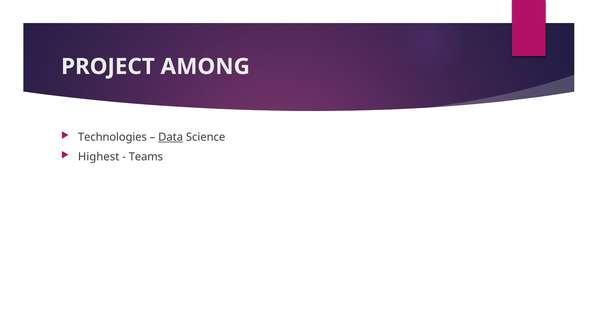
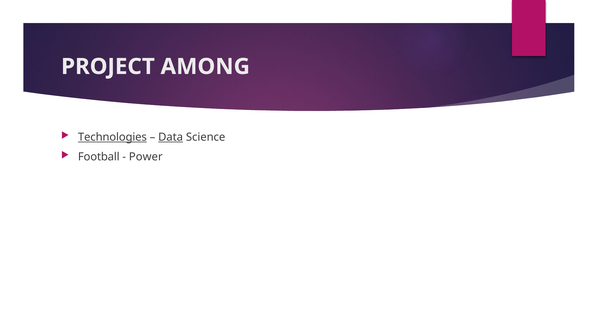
Technologies underline: none -> present (112, 137)
Highest: Highest -> Football (99, 157)
Teams: Teams -> Power (146, 157)
